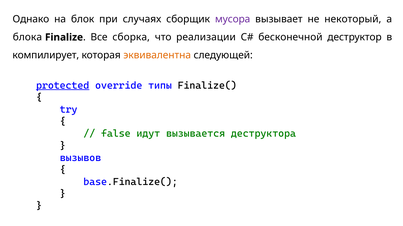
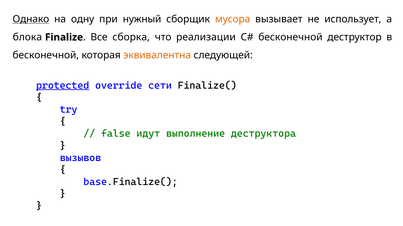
Однако underline: none -> present (31, 19)
блок: блок -> одну (83, 19)
случаях: случаях -> нужный (142, 19)
мусора colour: purple -> orange (233, 19)
некоторый: некоторый -> использует (353, 19)
компилирует: компилирует -> бесконечной (46, 55)
типы: типы -> сети (160, 86)
вызывается: вызывается -> выполнение (196, 134)
